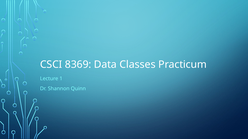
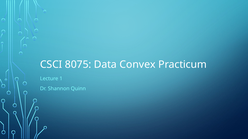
8369: 8369 -> 8075 (78, 65)
Classes: Classes -> Convex (138, 65)
